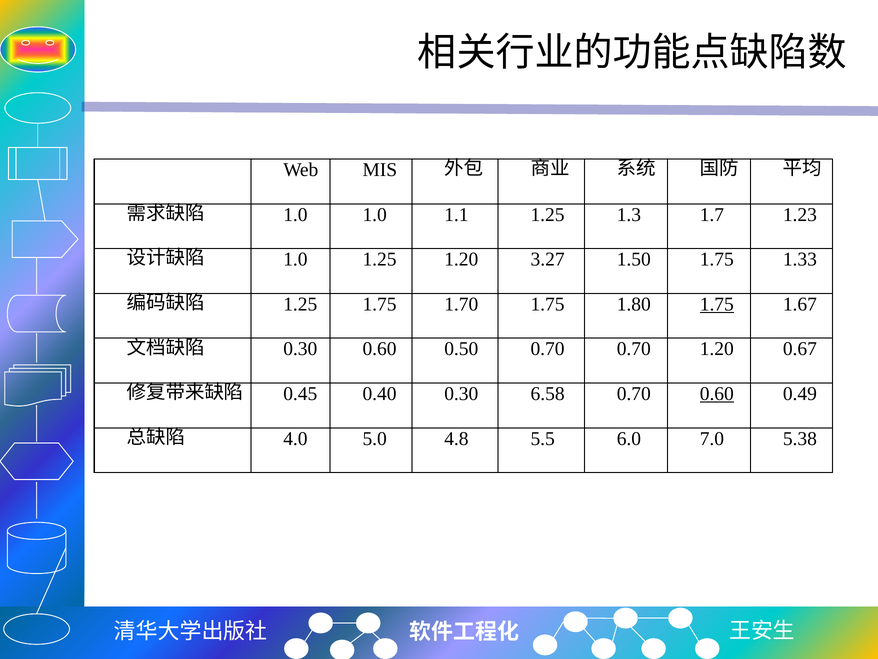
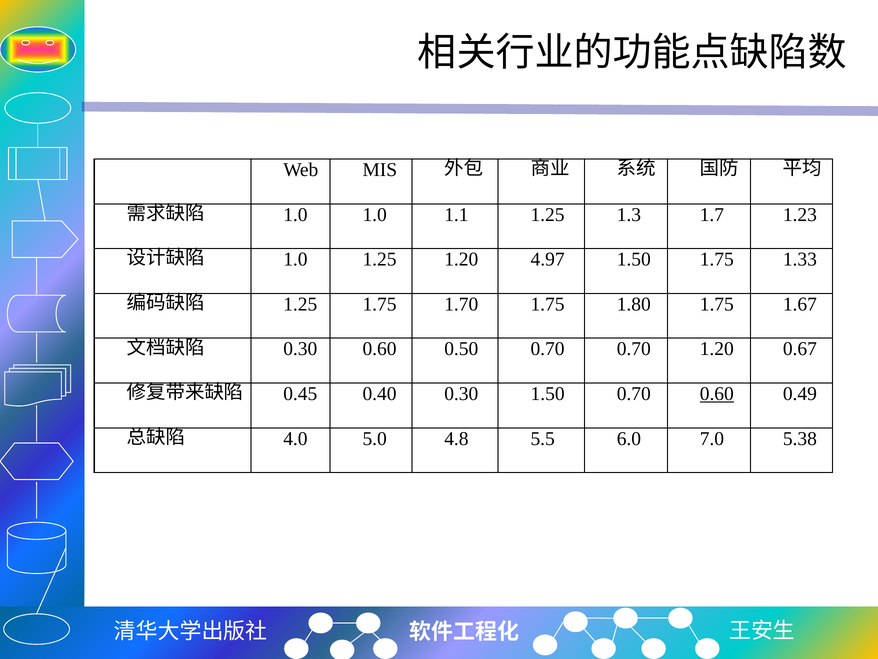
3.27: 3.27 -> 4.97 (548, 259)
1.75 underline: present -> none (717, 304)
0.30 6.58: 6.58 -> 1.50 (548, 393)
